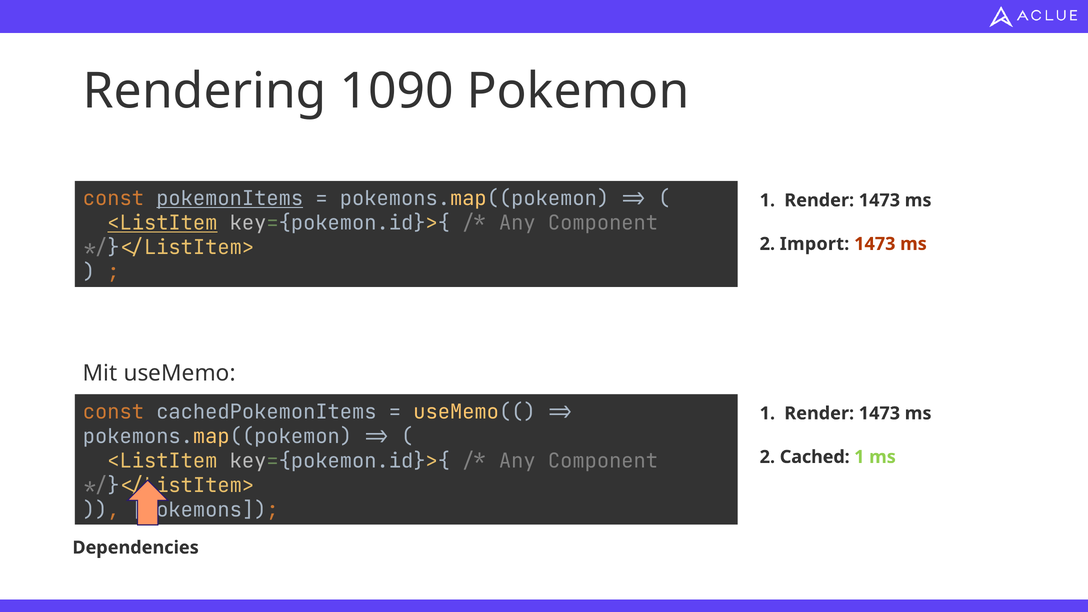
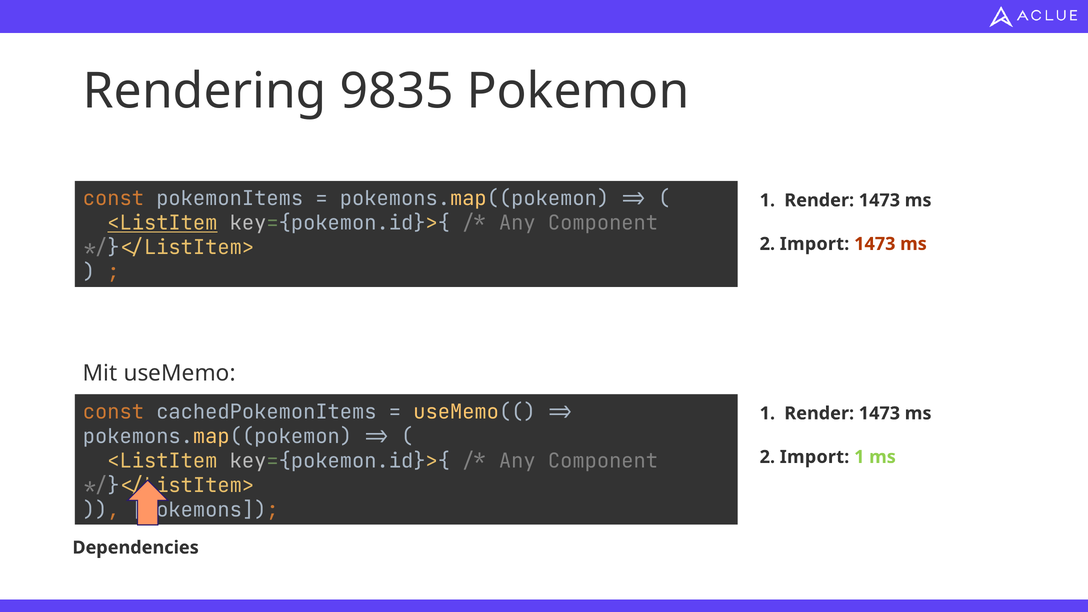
1090: 1090 -> 9835 (397, 91)
pokemonItems underline: present -> none (230, 199)
Cached: Cached -> Import (815, 457)
